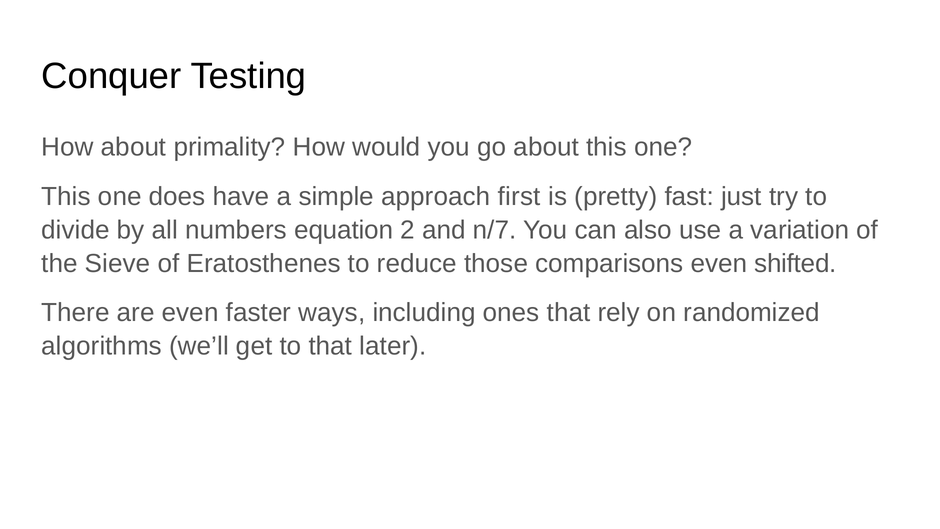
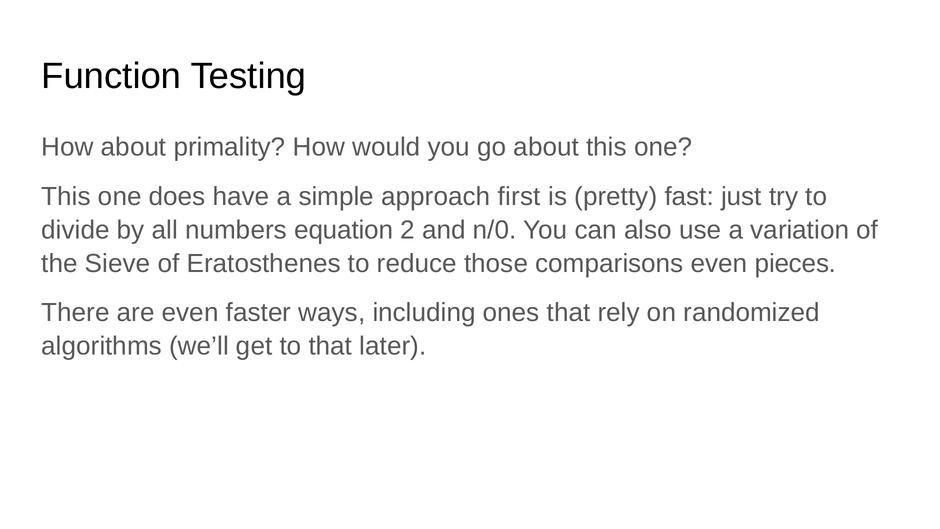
Conquer: Conquer -> Function (111, 76)
n/7: n/7 -> n/0 (495, 230)
shifted: shifted -> pieces (795, 263)
